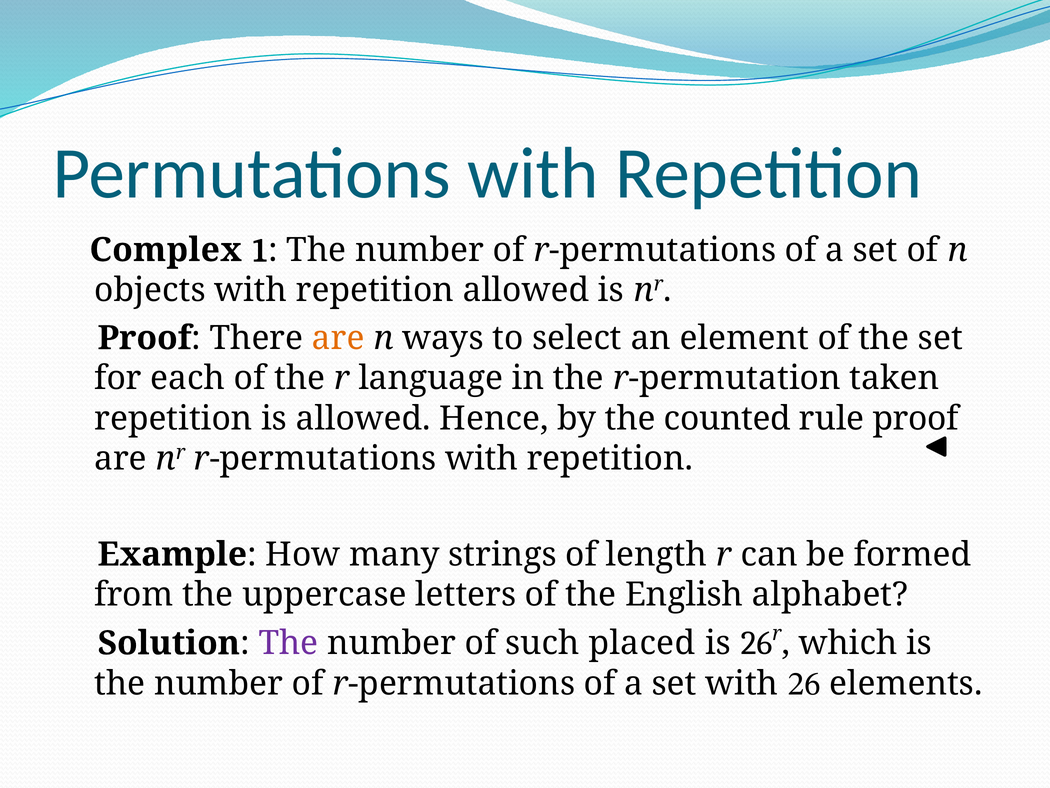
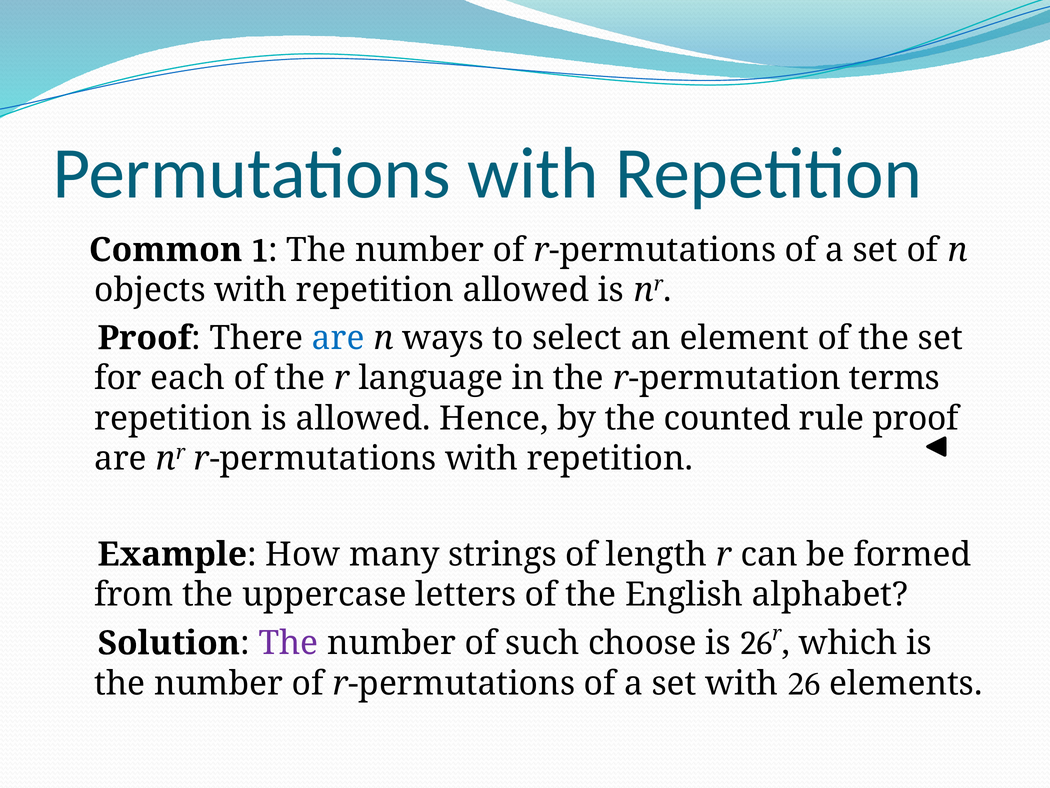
Complex: Complex -> Common (166, 250)
are colour: orange -> blue (338, 338)
taken: taken -> terms (894, 378)
placed: placed -> choose (642, 643)
